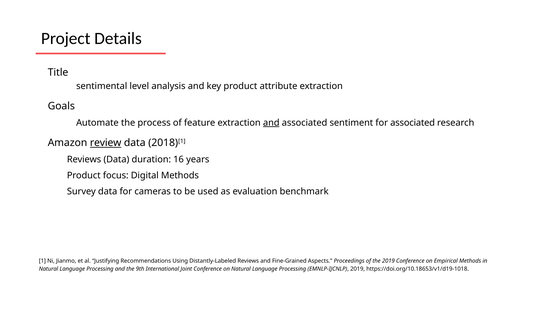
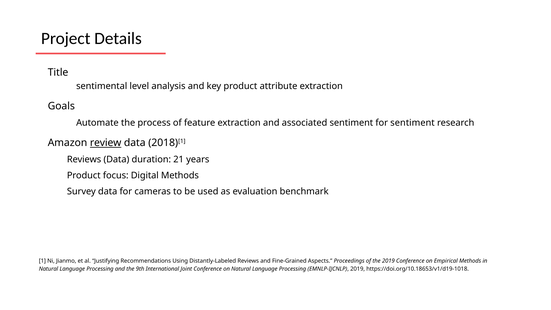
and underline: present -> none (271, 123)
for associated: associated -> sentiment (413, 123)
16: 16 -> 21 (179, 159)
